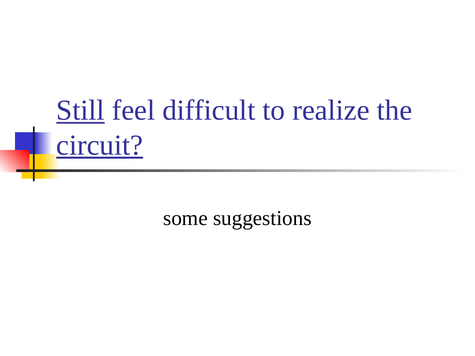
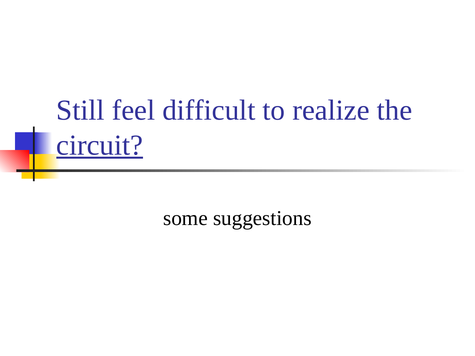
Still underline: present -> none (80, 110)
